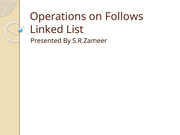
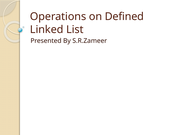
Follows: Follows -> Defined (124, 17)
